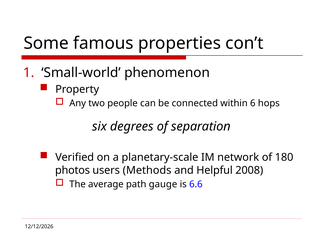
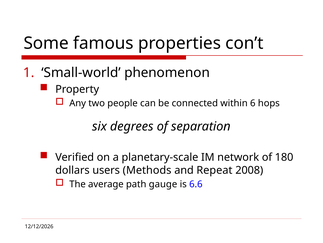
photos: photos -> dollars (72, 170)
Helpful: Helpful -> Repeat (214, 170)
